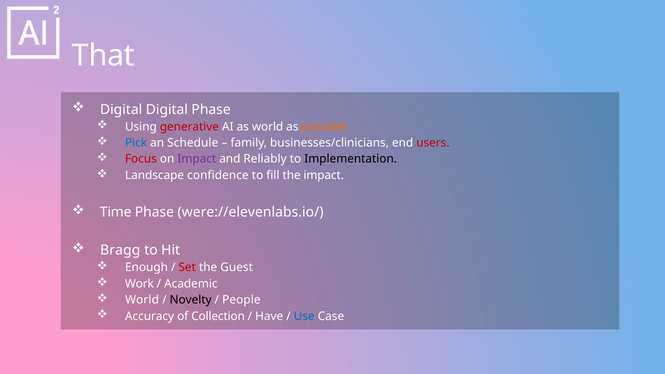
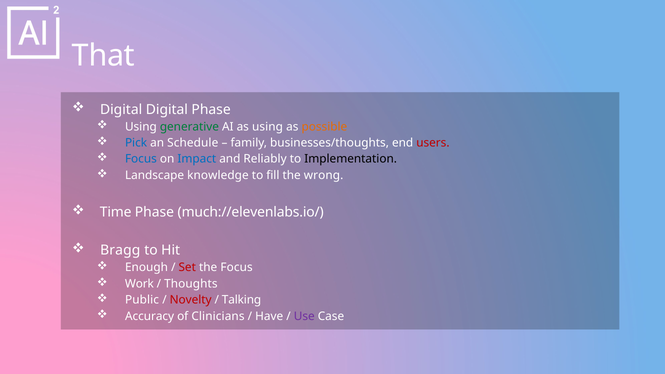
generative colour: red -> green (189, 127)
as world: world -> using (267, 127)
businesses/clinicians: businesses/clinicians -> businesses/thoughts (330, 143)
Focus colour: red -> blue (141, 159)
Impact colour: purple -> blue (197, 159)
confidence: confidence -> knowledge (218, 175)
the impact: impact -> wrong (324, 175)
were://elevenlabs.io/: were://elevenlabs.io/ -> much://elevenlabs.io/ (251, 212)
the Guest: Guest -> Focus (237, 268)
Academic: Academic -> Thoughts (191, 284)
World: World -> Public (142, 300)
Novelty colour: black -> red (191, 300)
People: People -> Talking (242, 300)
Collection: Collection -> Clinicians (218, 316)
Use colour: blue -> purple (304, 316)
